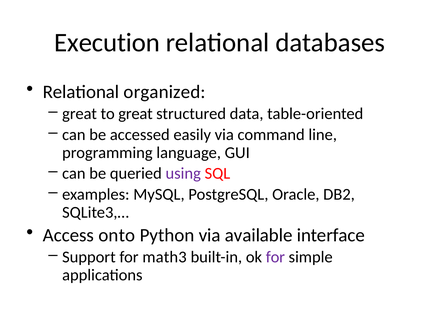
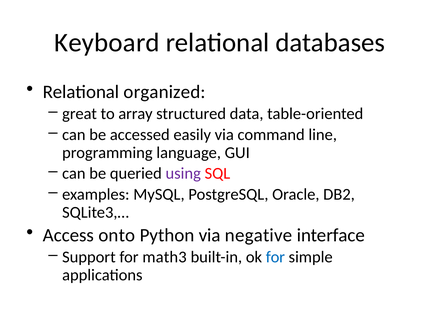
Execution: Execution -> Keyboard (107, 43)
to great: great -> array (135, 114)
available: available -> negative (259, 235)
for colour: purple -> blue (275, 257)
